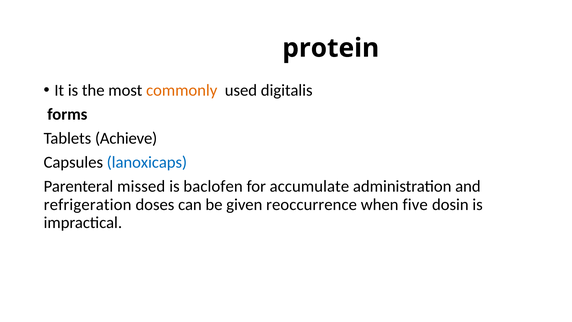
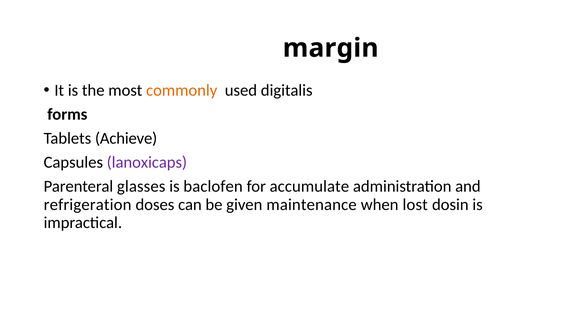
protein: protein -> margin (331, 48)
lanoxicaps colour: blue -> purple (147, 162)
missed: missed -> glasses (141, 186)
reoccurrence: reoccurrence -> maintenance (311, 204)
five: five -> lost (415, 204)
